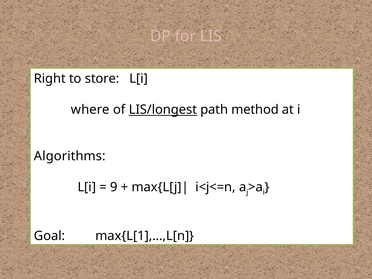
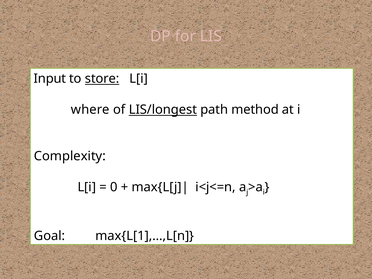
Right: Right -> Input (50, 79)
store underline: none -> present (102, 79)
Algorithms: Algorithms -> Complexity (70, 156)
9: 9 -> 0 (114, 187)
